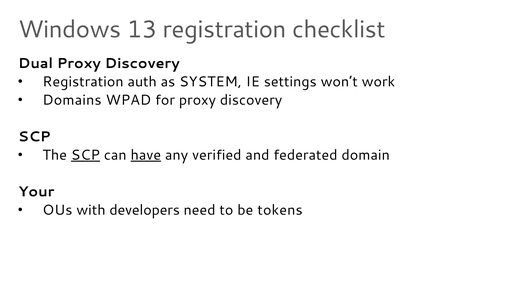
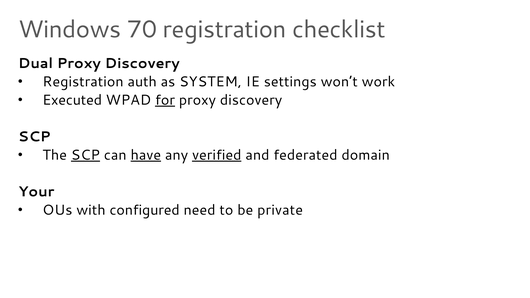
13: 13 -> 70 (142, 30)
Domains: Domains -> Executed (72, 100)
for underline: none -> present (165, 100)
verified underline: none -> present (217, 155)
developers: developers -> configured (145, 210)
tokens: tokens -> private (280, 210)
